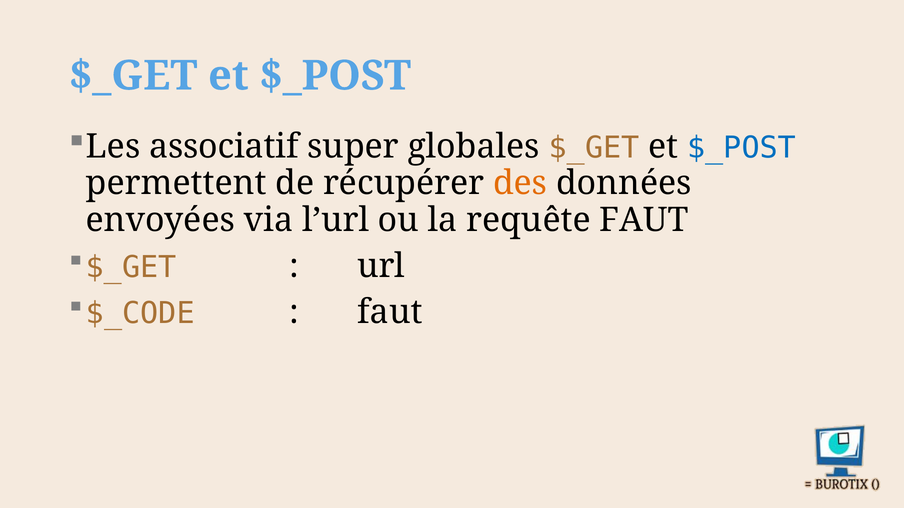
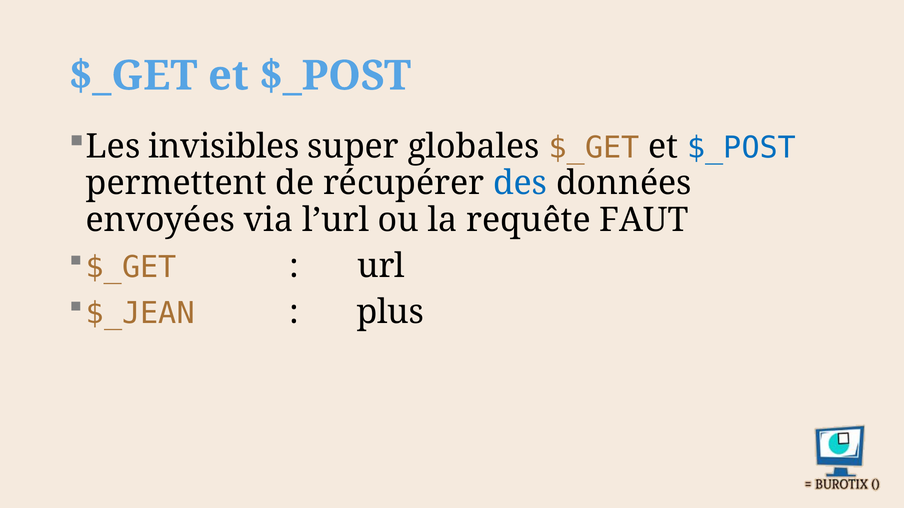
associatif: associatif -> invisibles (224, 147)
des colour: orange -> blue (520, 183)
$_CODE: $_CODE -> $_JEAN (140, 313)
faut: faut -> plus (390, 312)
